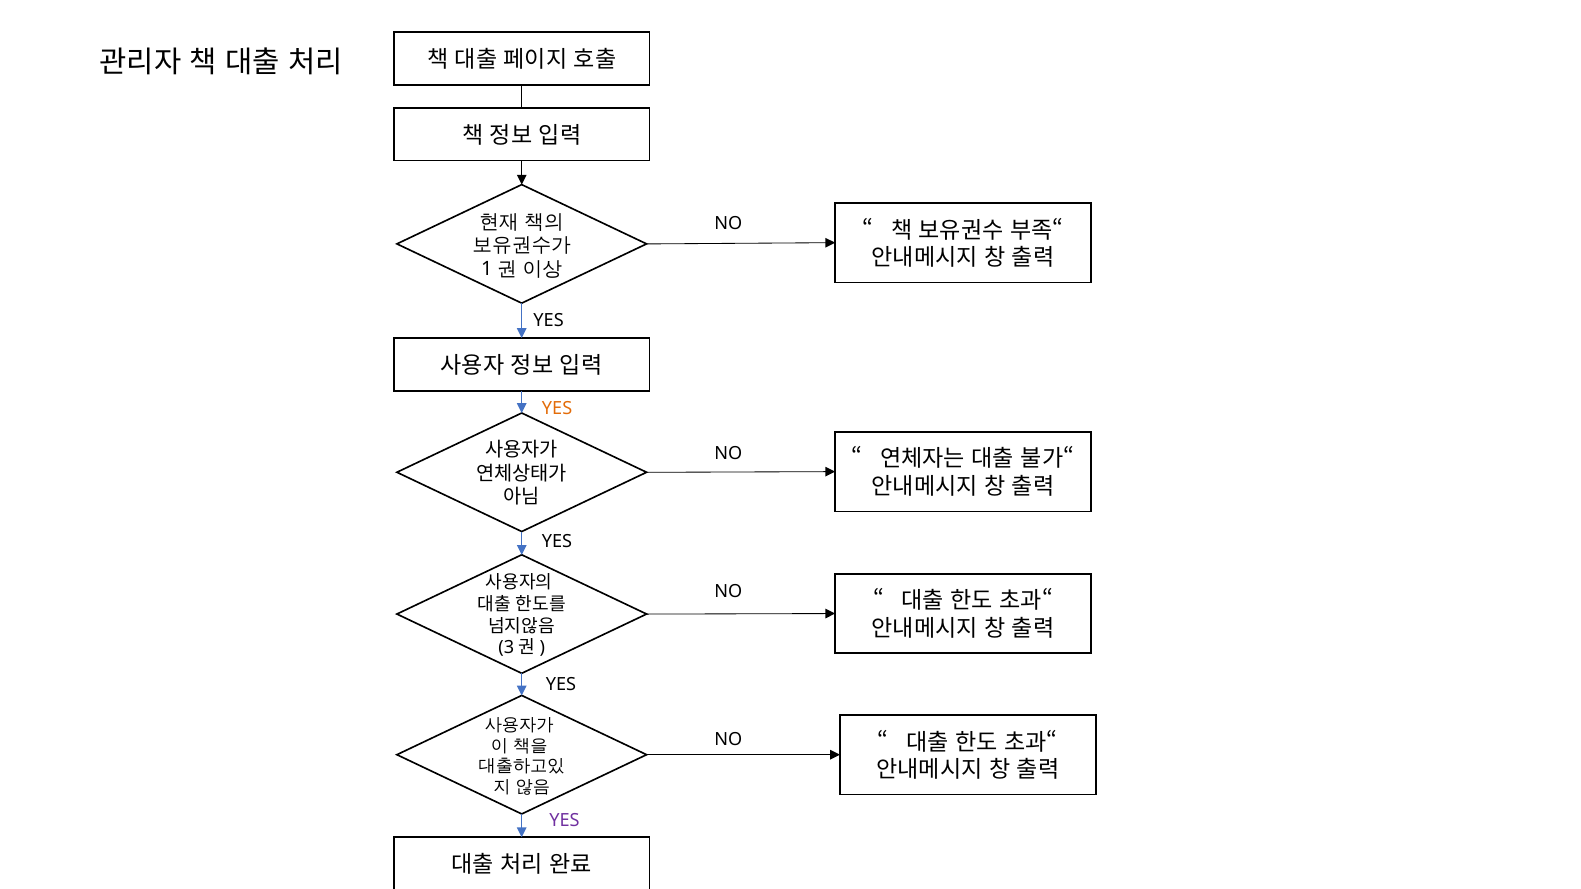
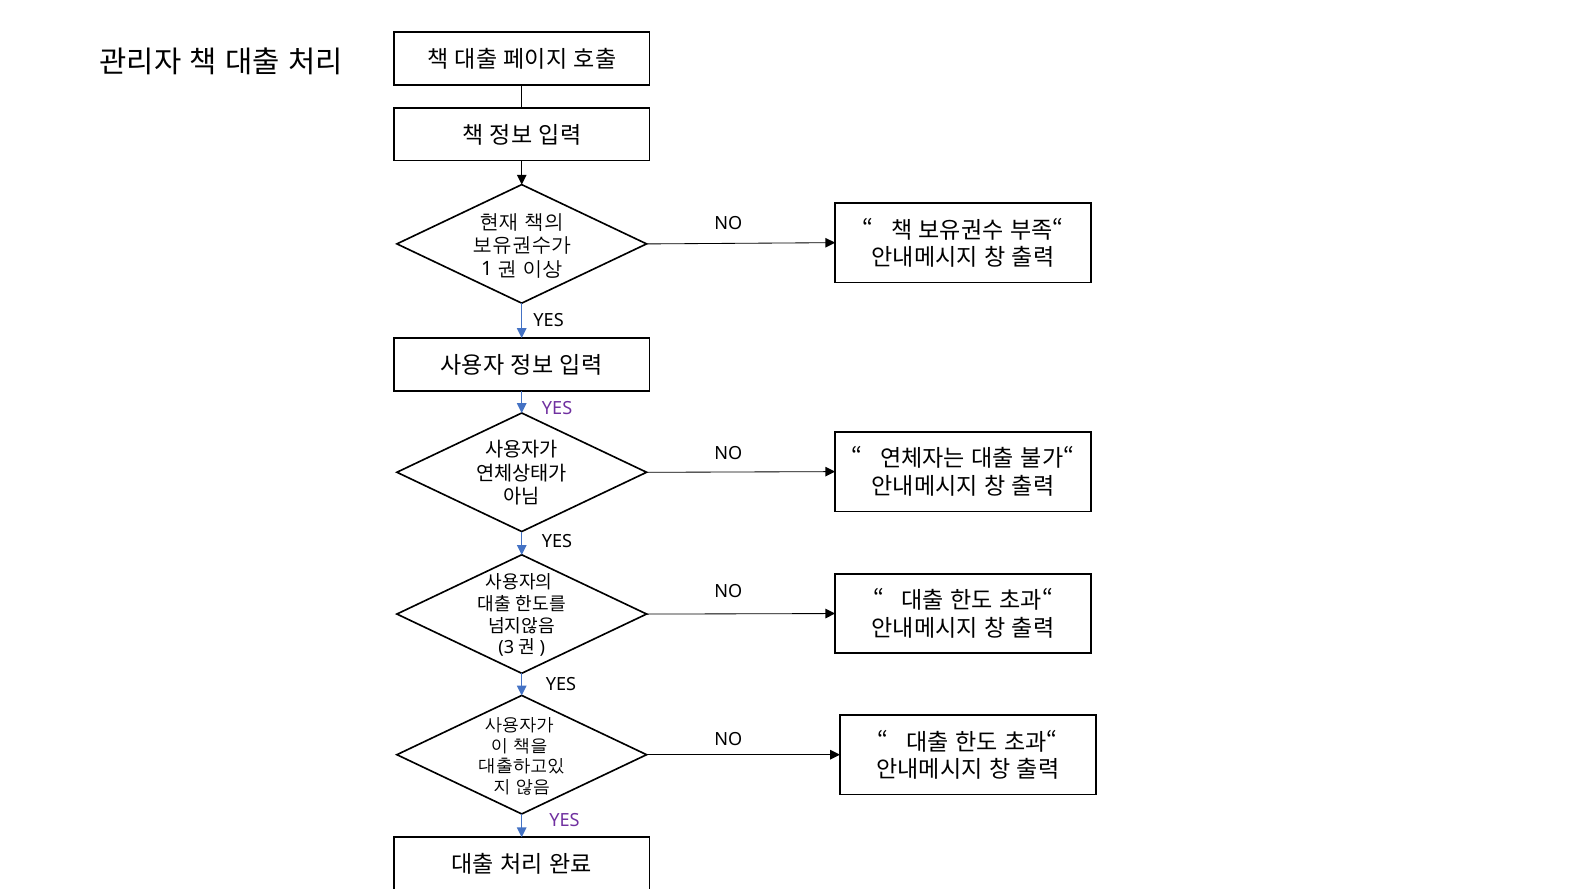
YES colour: orange -> purple (557, 409)
